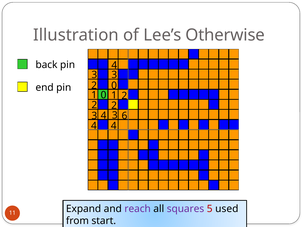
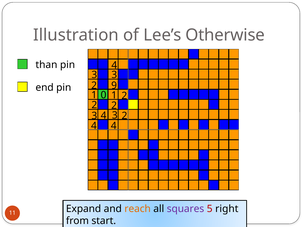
back: back -> than (46, 65)
2 0: 0 -> 9 (114, 85)
4 6: 6 -> 2 (124, 115)
reach colour: purple -> orange (138, 208)
used: used -> right (227, 208)
